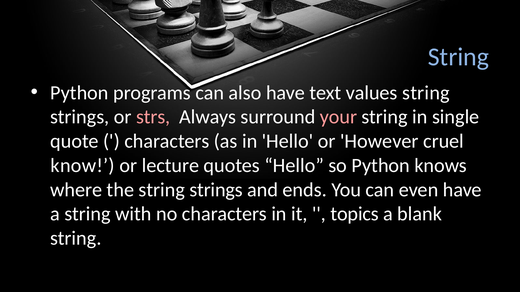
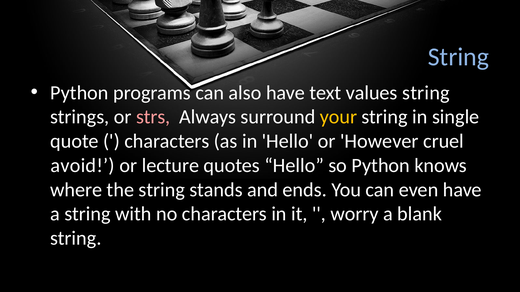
your colour: pink -> yellow (338, 117)
know: know -> avoid (83, 166)
the string strings: strings -> stands (216, 190)
topics: topics -> worry (355, 214)
